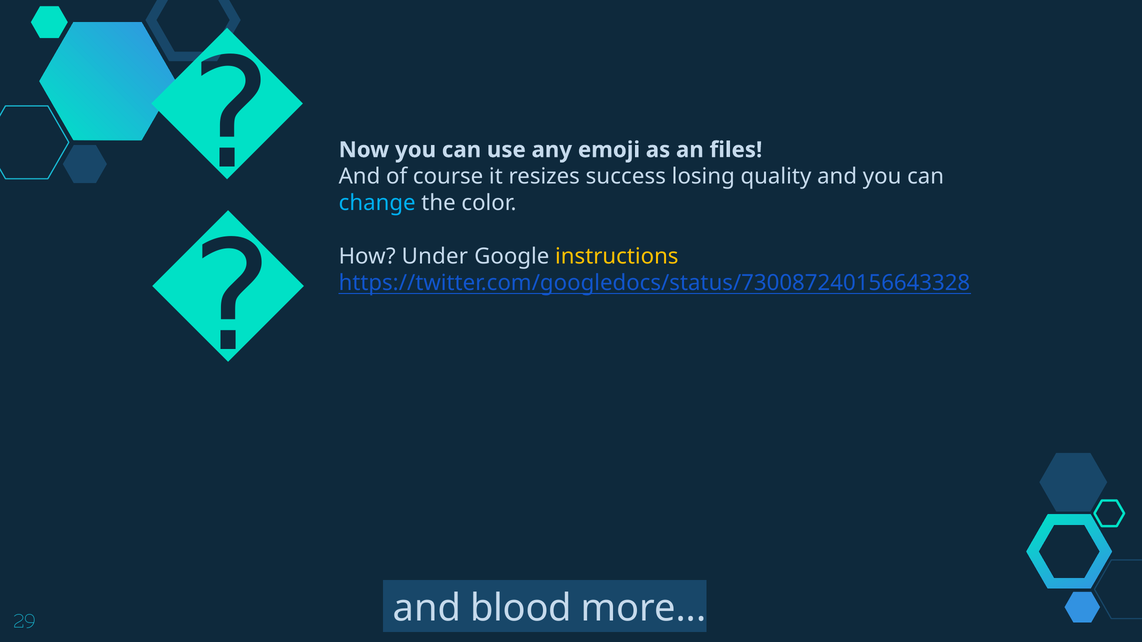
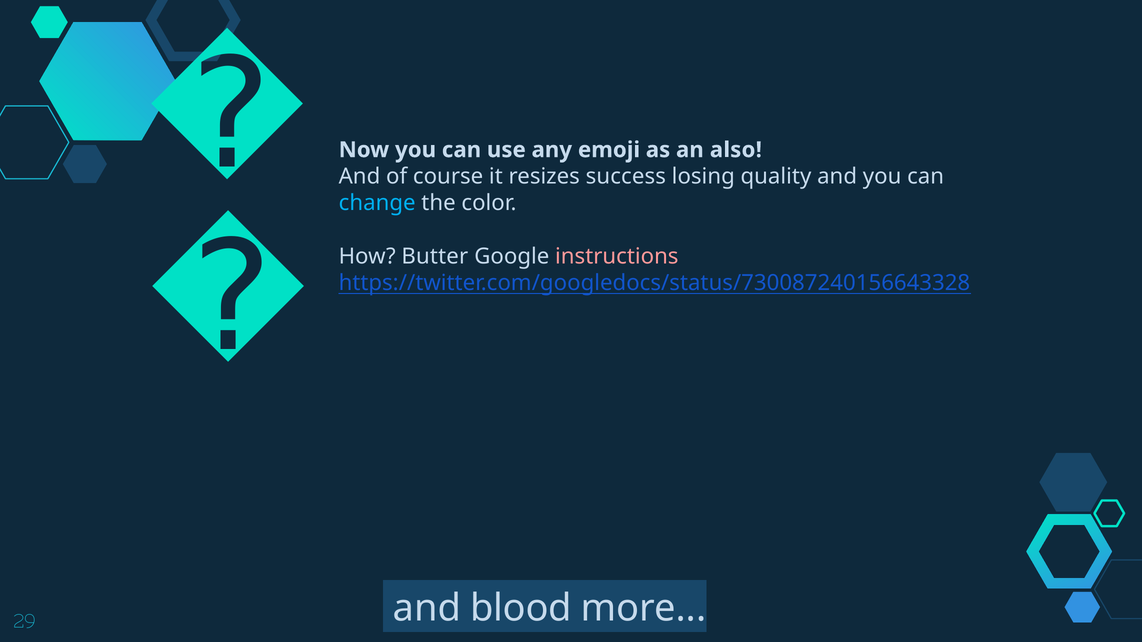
files: files -> also (736, 150)
Under: Under -> Butter (435, 257)
instructions colour: yellow -> pink (617, 257)
